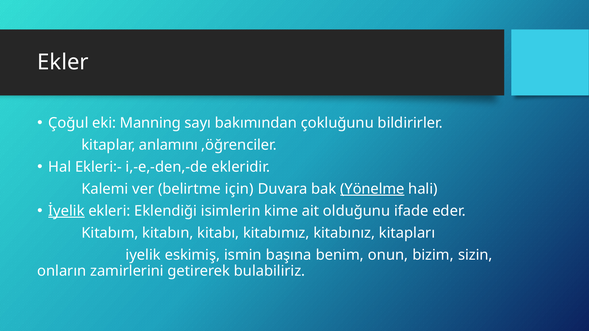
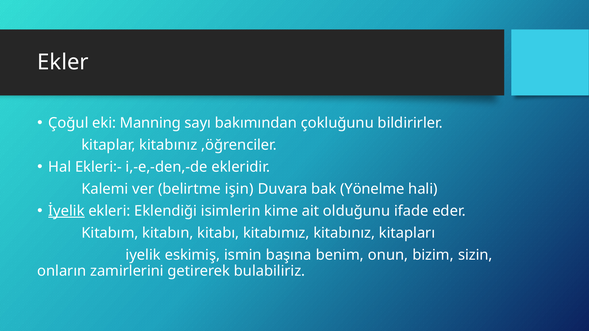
kitaplar anlamını: anlamını -> kitabınız (168, 145)
için: için -> işin (239, 189)
Yönelme underline: present -> none (372, 189)
